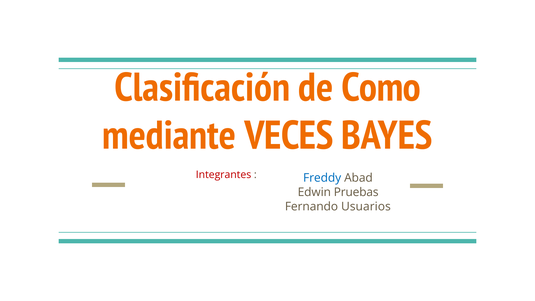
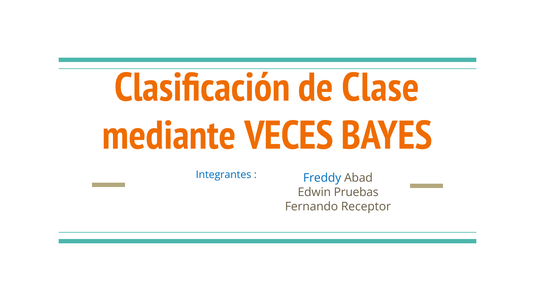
Como: Como -> Clase (381, 88)
Integrantes colour: red -> blue (224, 175)
Usuarios: Usuarios -> Receptor (366, 206)
